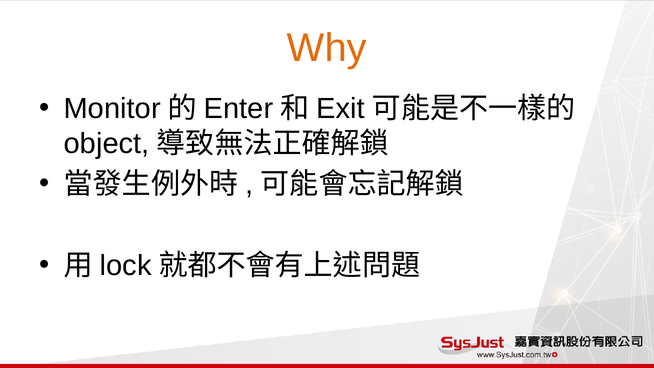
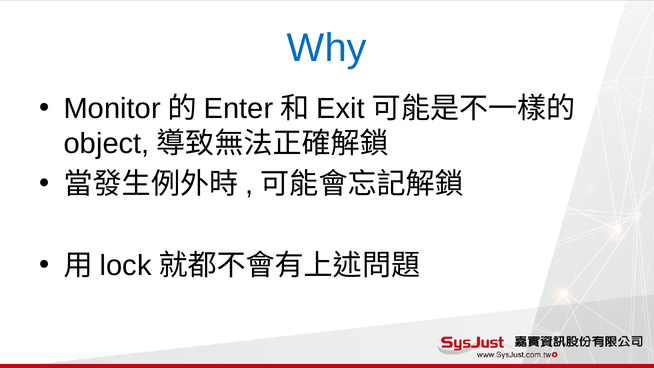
Why colour: orange -> blue (327, 48)
